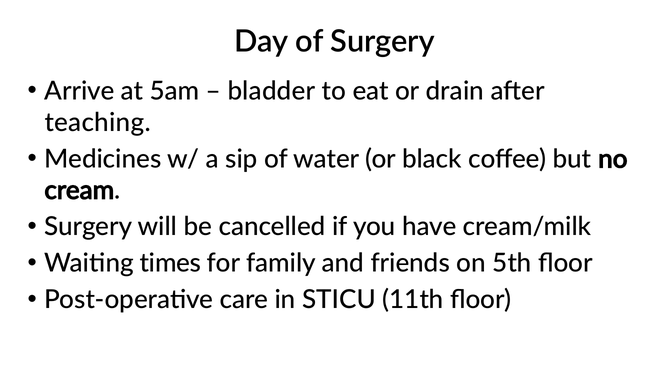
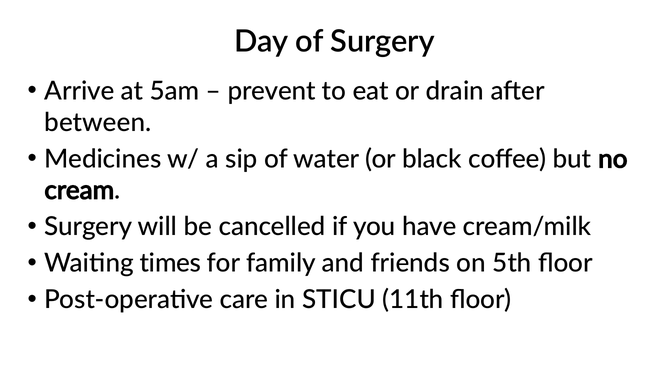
bladder: bladder -> prevent (272, 91)
teaching: teaching -> between (98, 123)
